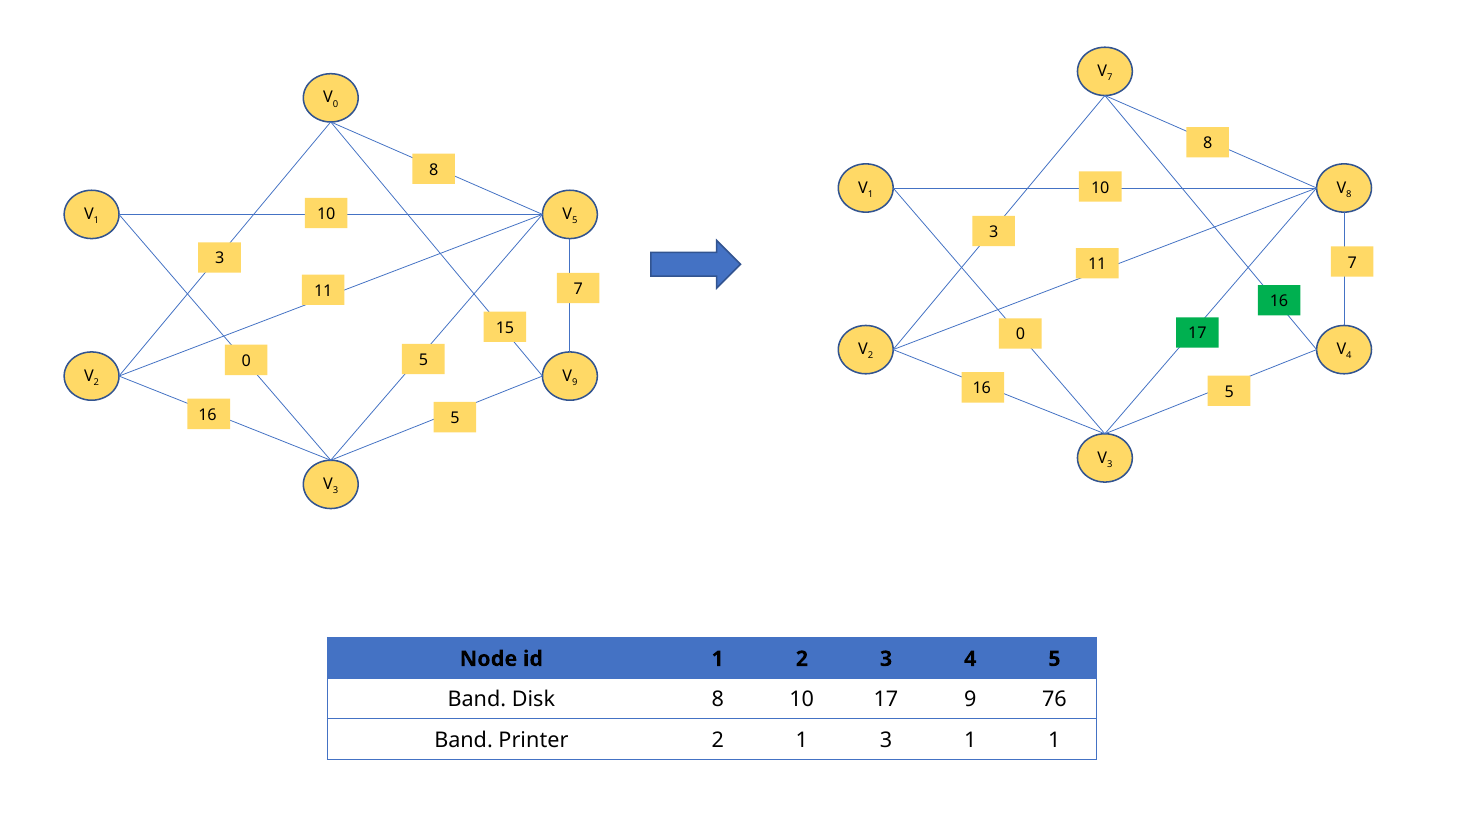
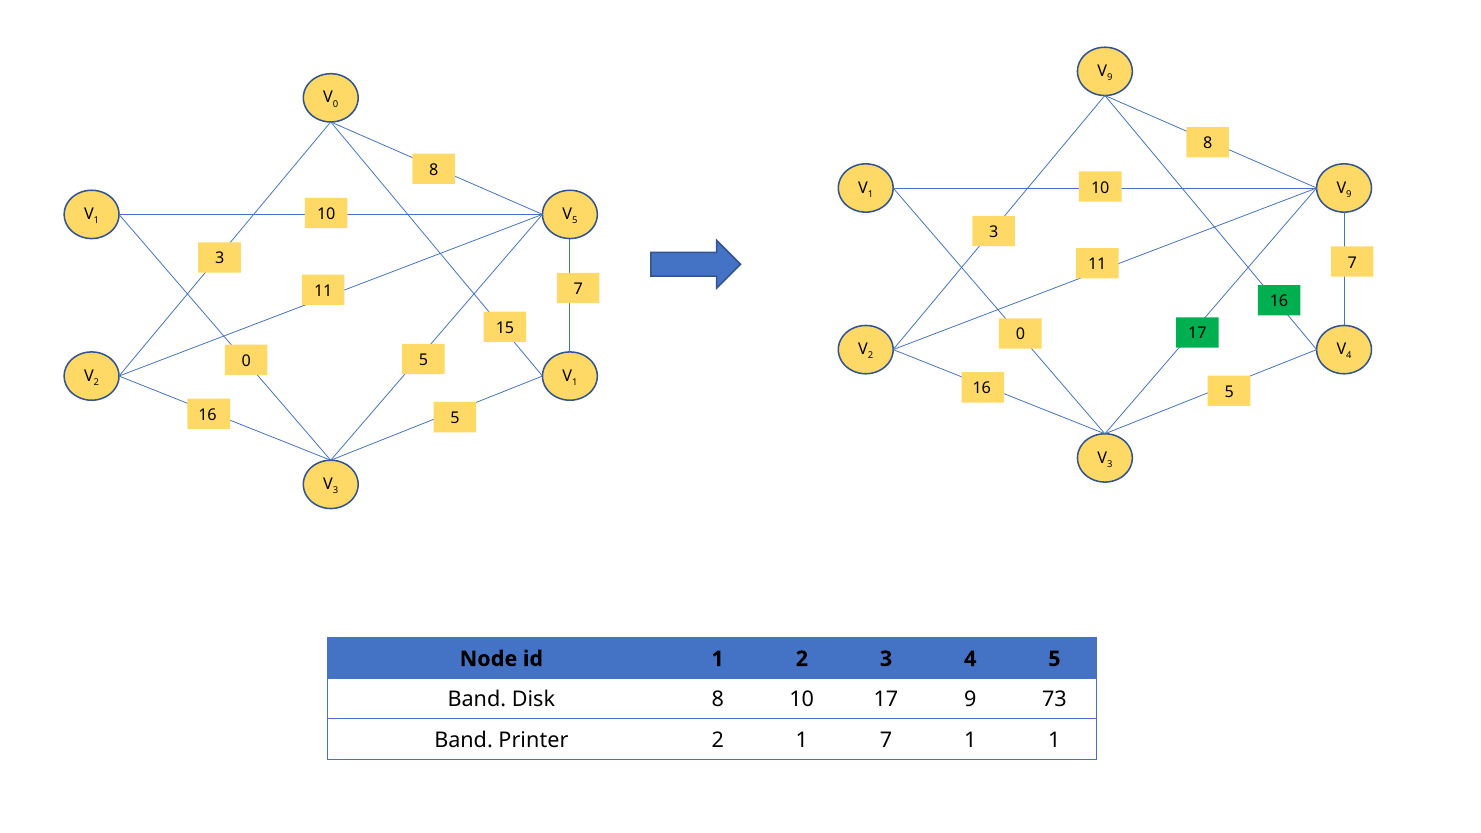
7: 7 -> 9 (1110, 77)
8: 8 -> 9 (1349, 194)
9: 9 -> 1 (575, 382)
76: 76 -> 73 (1054, 700)
1 3: 3 -> 7 (886, 740)
